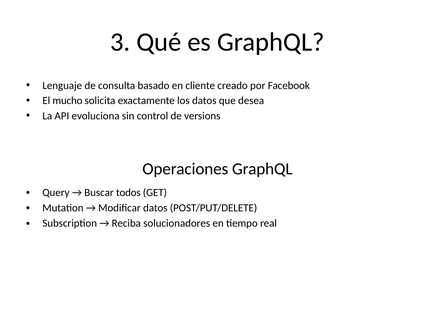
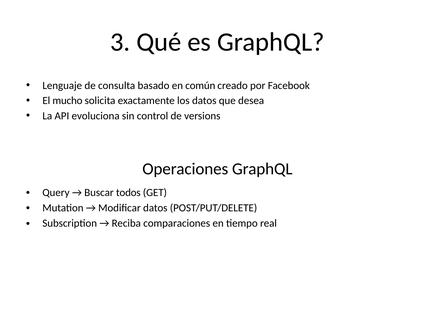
cliente: cliente -> común (200, 86)
solucionadores: solucionadores -> comparaciones (177, 224)
